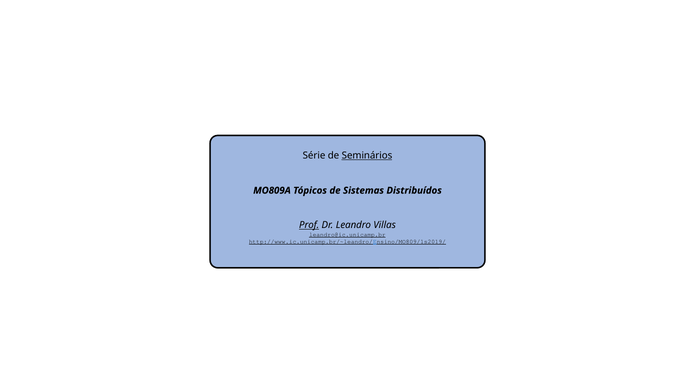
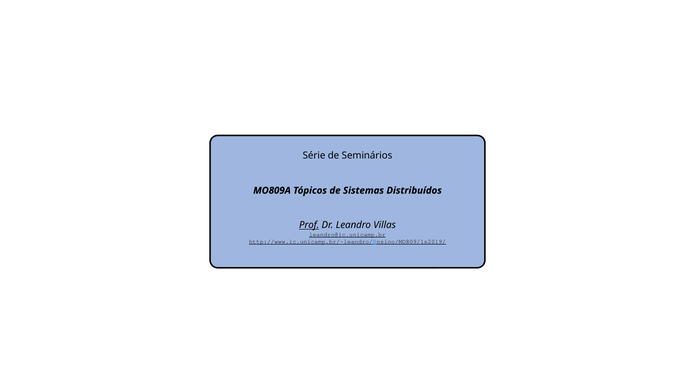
Seminários underline: present -> none (367, 156)
